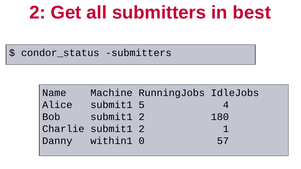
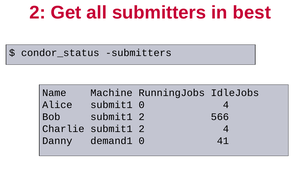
submit1 5: 5 -> 0 (142, 105)
180: 180 -> 566 (220, 117)
2 1: 1 -> 4 (226, 129)
within1: within1 -> demand1 (112, 141)
57: 57 -> 41 (223, 141)
